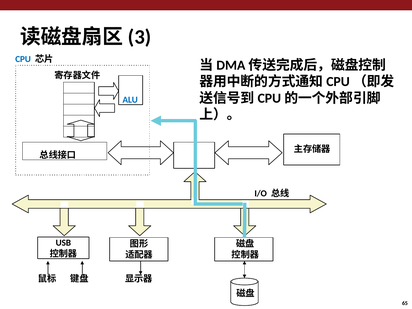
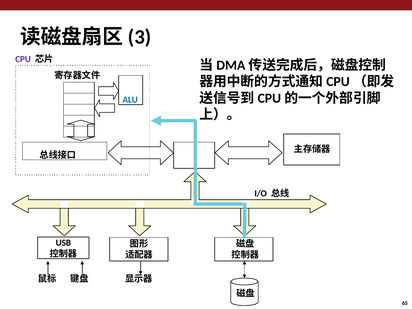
CPU colour: blue -> purple (23, 59)
